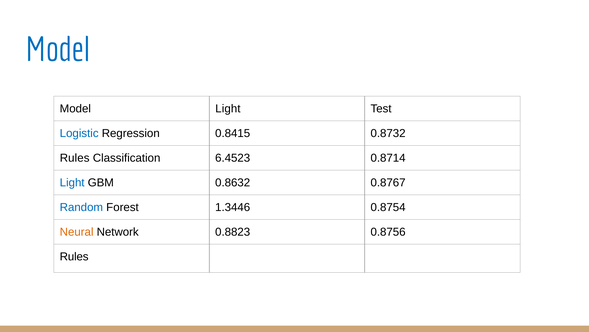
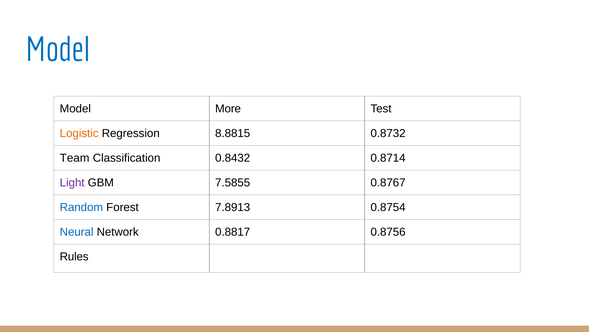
Model Light: Light -> More (228, 108)
Logistic colour: blue -> orange (79, 133)
0.8415: 0.8415 -> 8.8815 (233, 133)
Rules: Rules -> Team (75, 158)
6.4523: 6.4523 -> 0.8432 (233, 158)
Light colour: blue -> purple (72, 182)
0.8632: 0.8632 -> 7.5855 (233, 182)
1.3446: 1.3446 -> 7.8913 (233, 207)
Neural colour: orange -> blue (77, 232)
0.8823: 0.8823 -> 0.8817 (233, 232)
